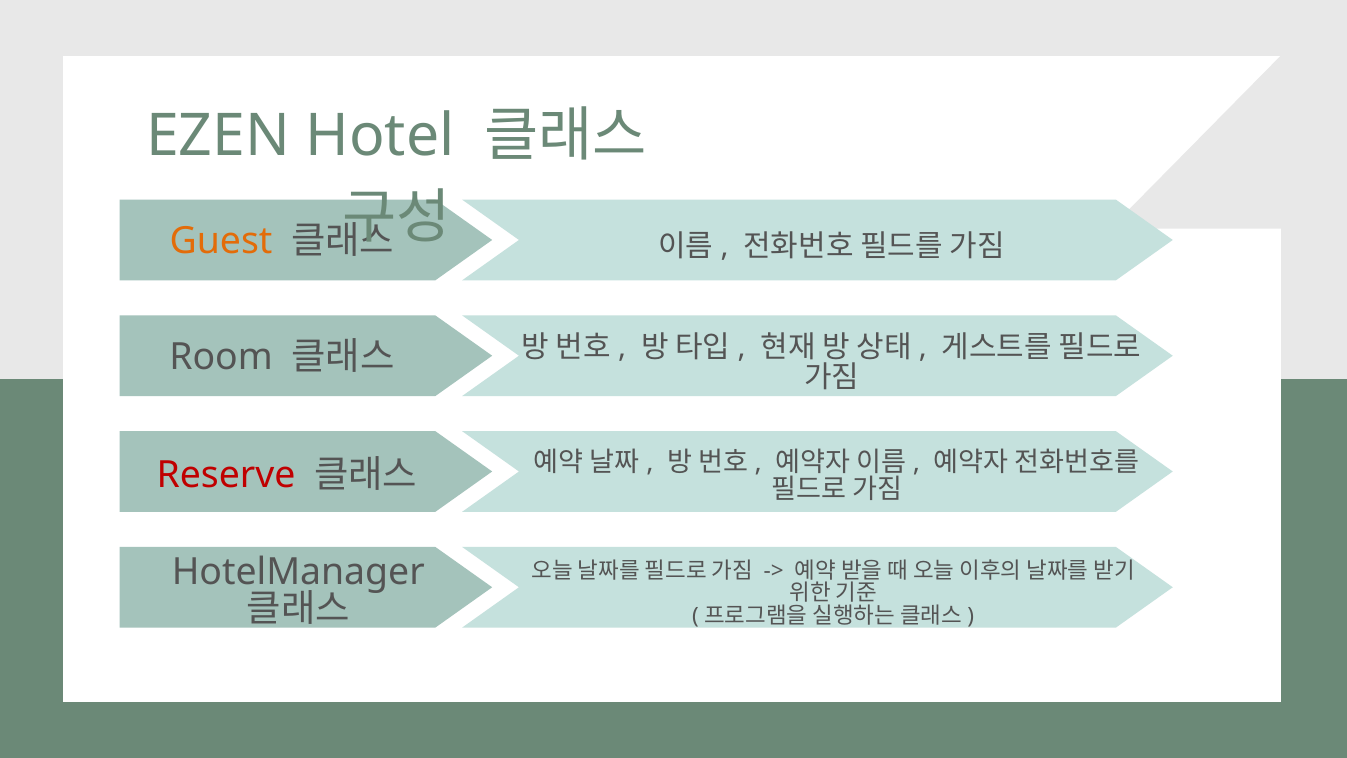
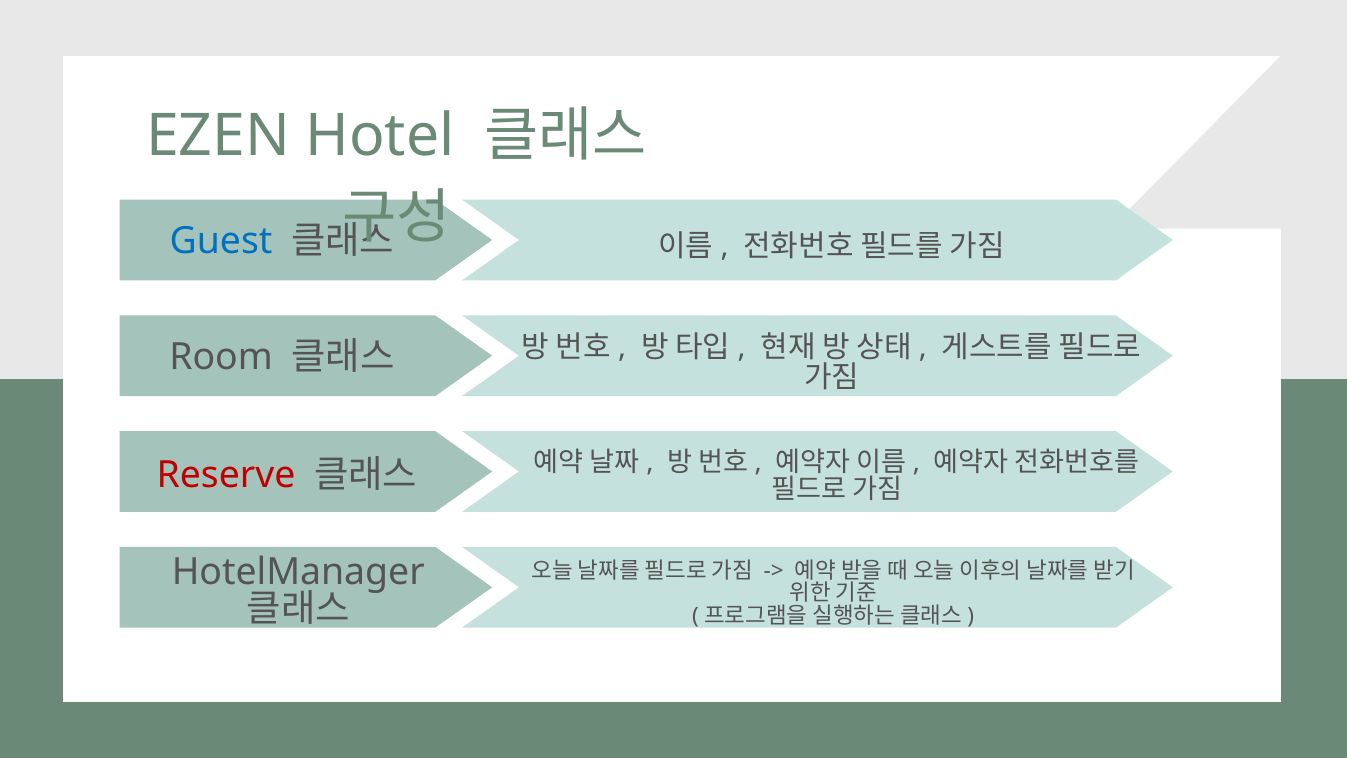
Guest colour: orange -> blue (221, 241)
